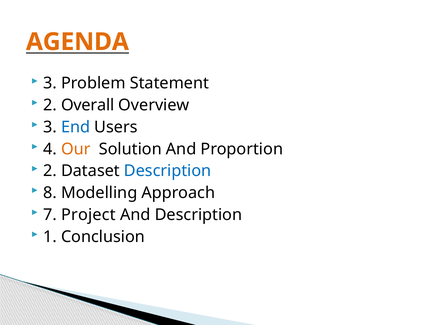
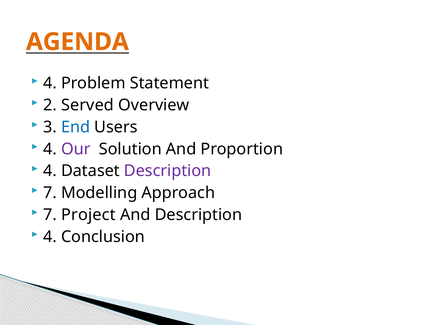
3: 3 -> 4 (50, 83)
Overall: Overall -> Served (88, 105)
Our colour: orange -> purple (76, 149)
2: 2 -> 4 (50, 171)
Description colour: blue -> purple (168, 171)
8: 8 -> 7 (50, 193)
1: 1 -> 4 (50, 237)
